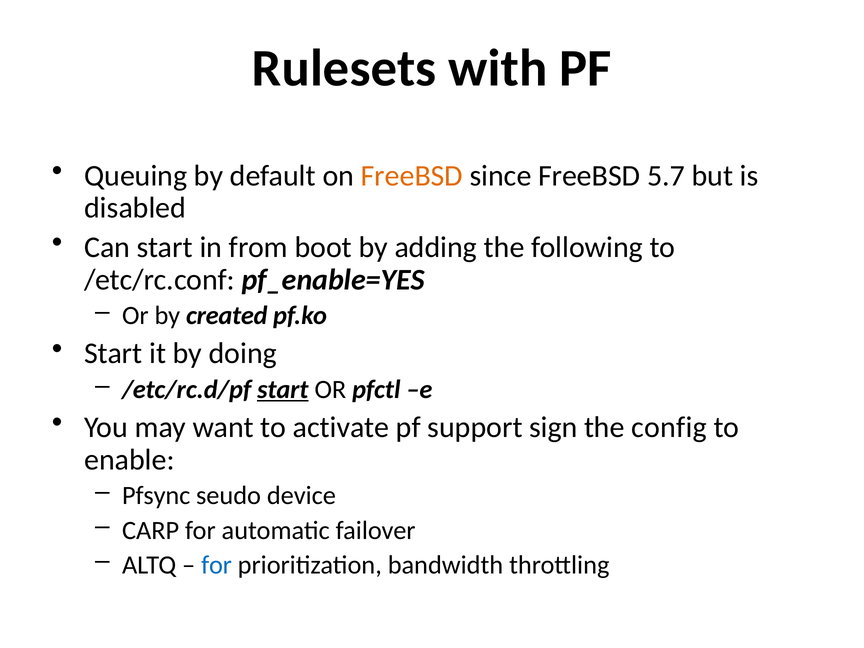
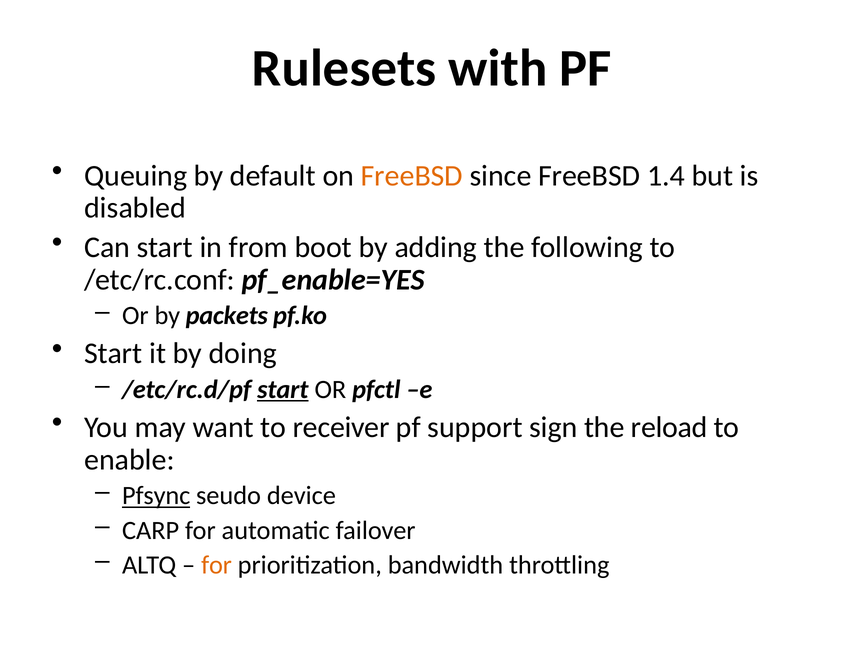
5.7: 5.7 -> 1.4 (666, 176)
created: created -> packets (227, 316)
activate: activate -> receiver (341, 427)
config: config -> reload (669, 427)
Pfsync underline: none -> present (156, 496)
for colour: blue -> orange (217, 565)
